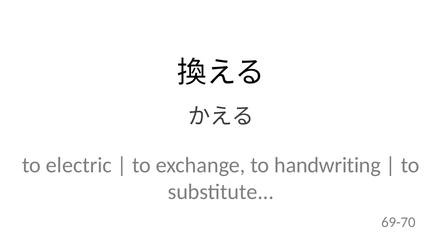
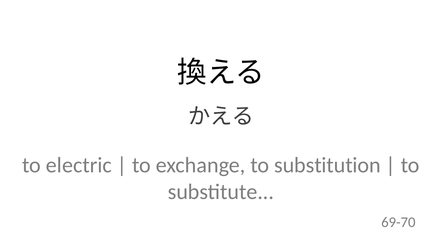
handwriting: handwriting -> substitution (327, 165)
